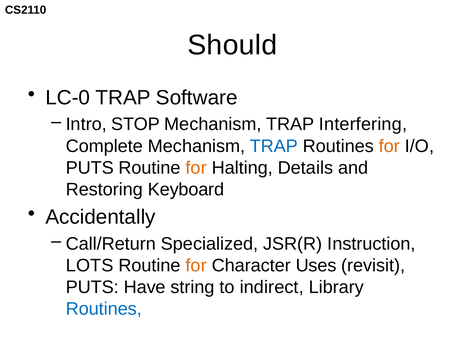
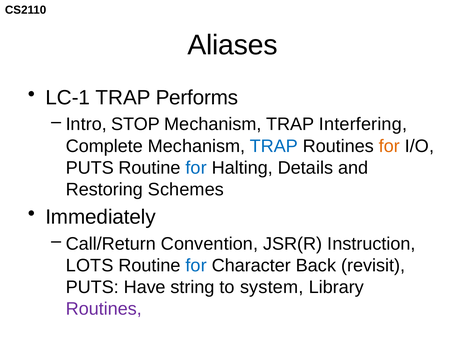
Should: Should -> Aliases (233, 45)
LC-0: LC-0 -> LC-1 (68, 98)
Software: Software -> Performs (197, 98)
for colour: orange -> blue (196, 168)
Keyboard: Keyboard -> Schemes (186, 189)
Accidentally: Accidentally -> Immediately (101, 217)
Specialized: Specialized -> Convention (210, 244)
for colour: orange -> blue (196, 265)
Uses: Uses -> Back (316, 265)
indirect: indirect -> system (272, 287)
Routines colour: blue -> purple (104, 309)
